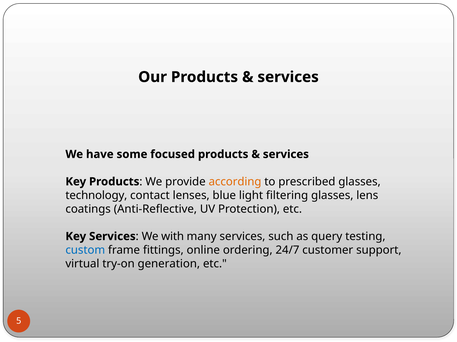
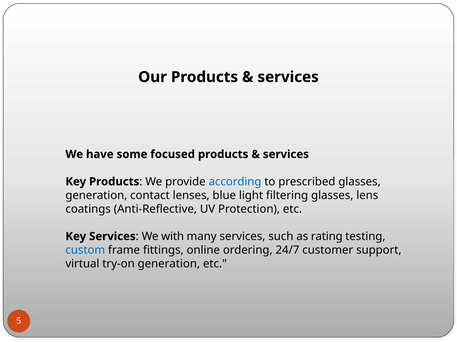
according colour: orange -> blue (235, 182)
technology: technology -> generation (96, 196)
query: query -> rating (327, 237)
